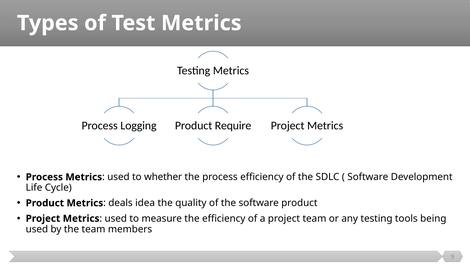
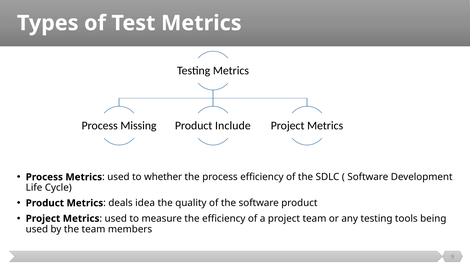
Logging: Logging -> Missing (138, 126)
Require: Require -> Include (233, 126)
